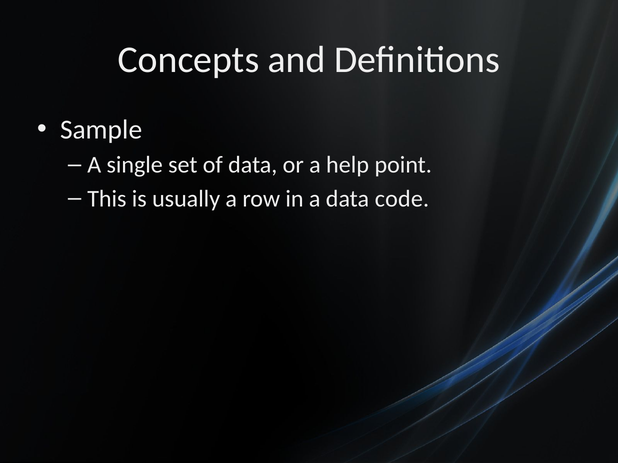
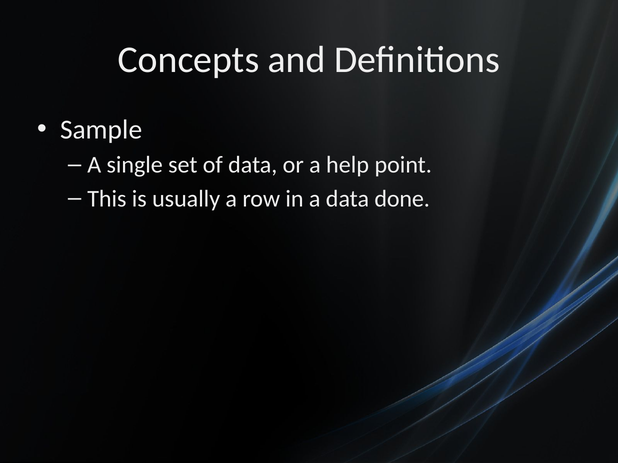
code: code -> done (402, 199)
